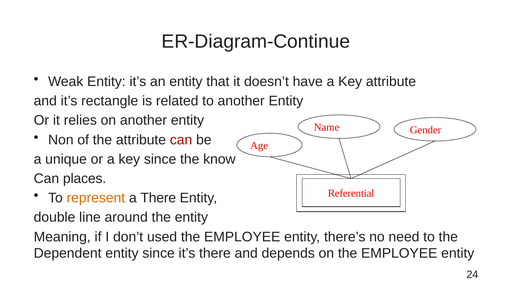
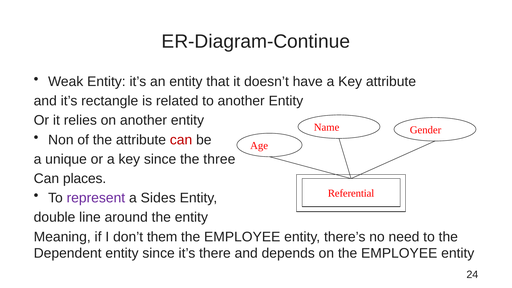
know: know -> three (219, 159)
represent colour: orange -> purple (96, 198)
a There: There -> Sides (158, 198)
used: used -> them (162, 237)
